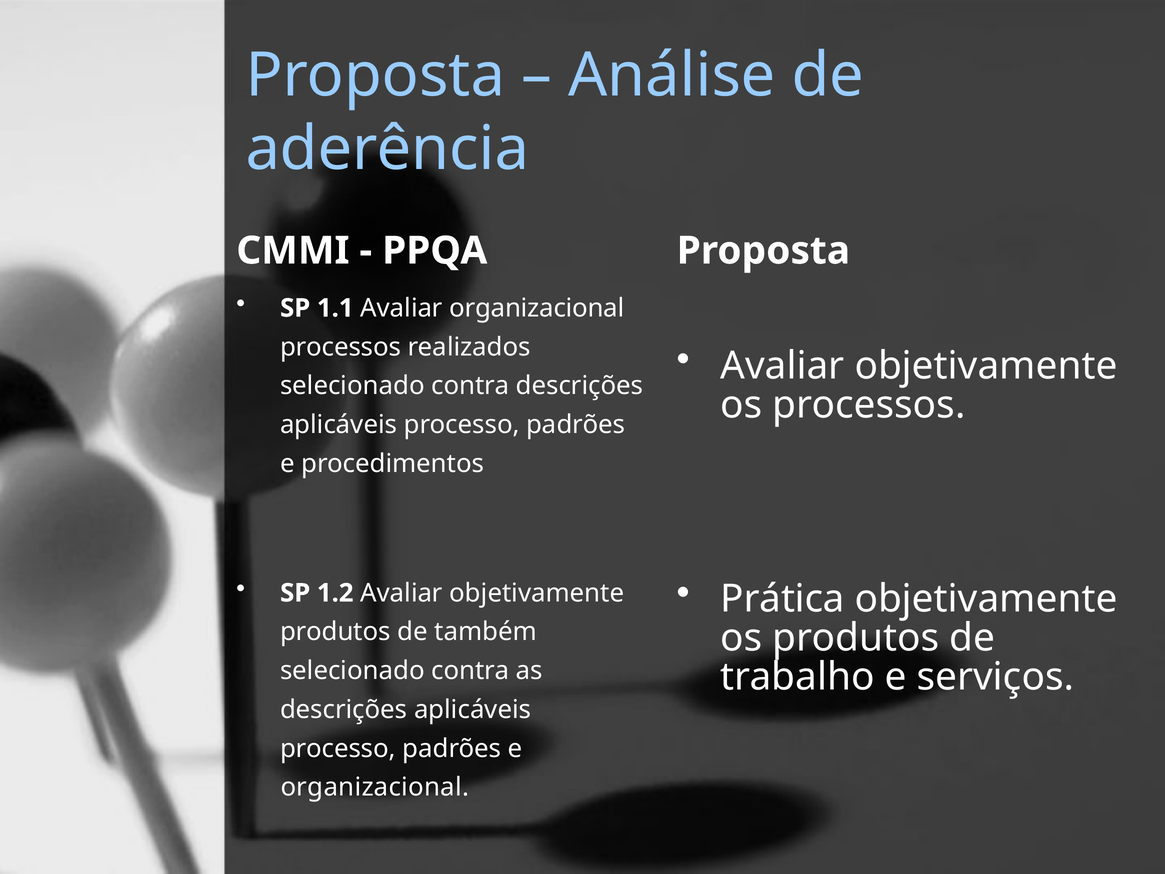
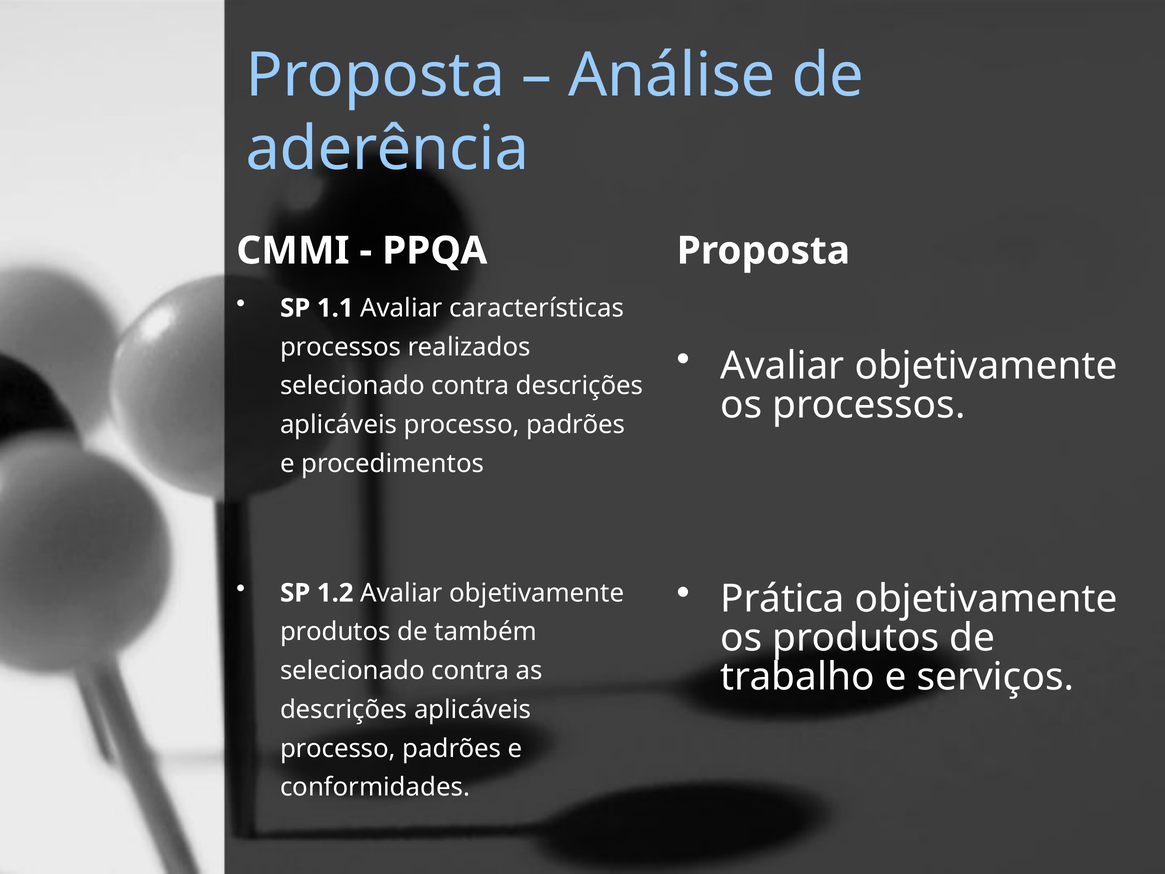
Avaliar organizacional: organizacional -> características (537, 308)
organizacional: organizacional -> conformidades (375, 787)
